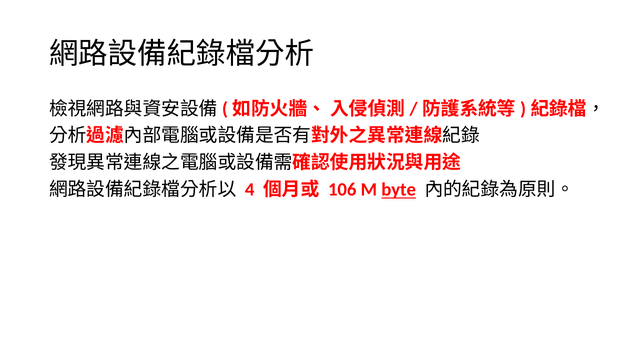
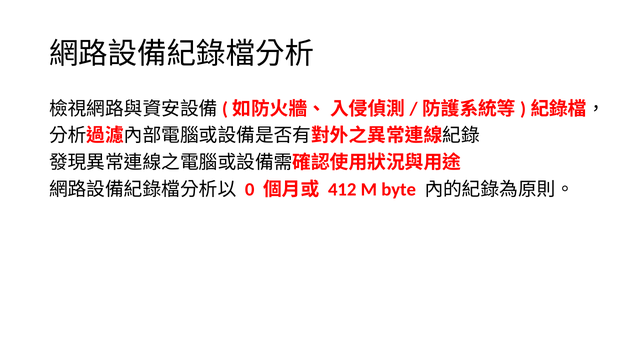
4: 4 -> 0 (250, 190)
106: 106 -> 412 (342, 190)
byte underline: present -> none (399, 190)
